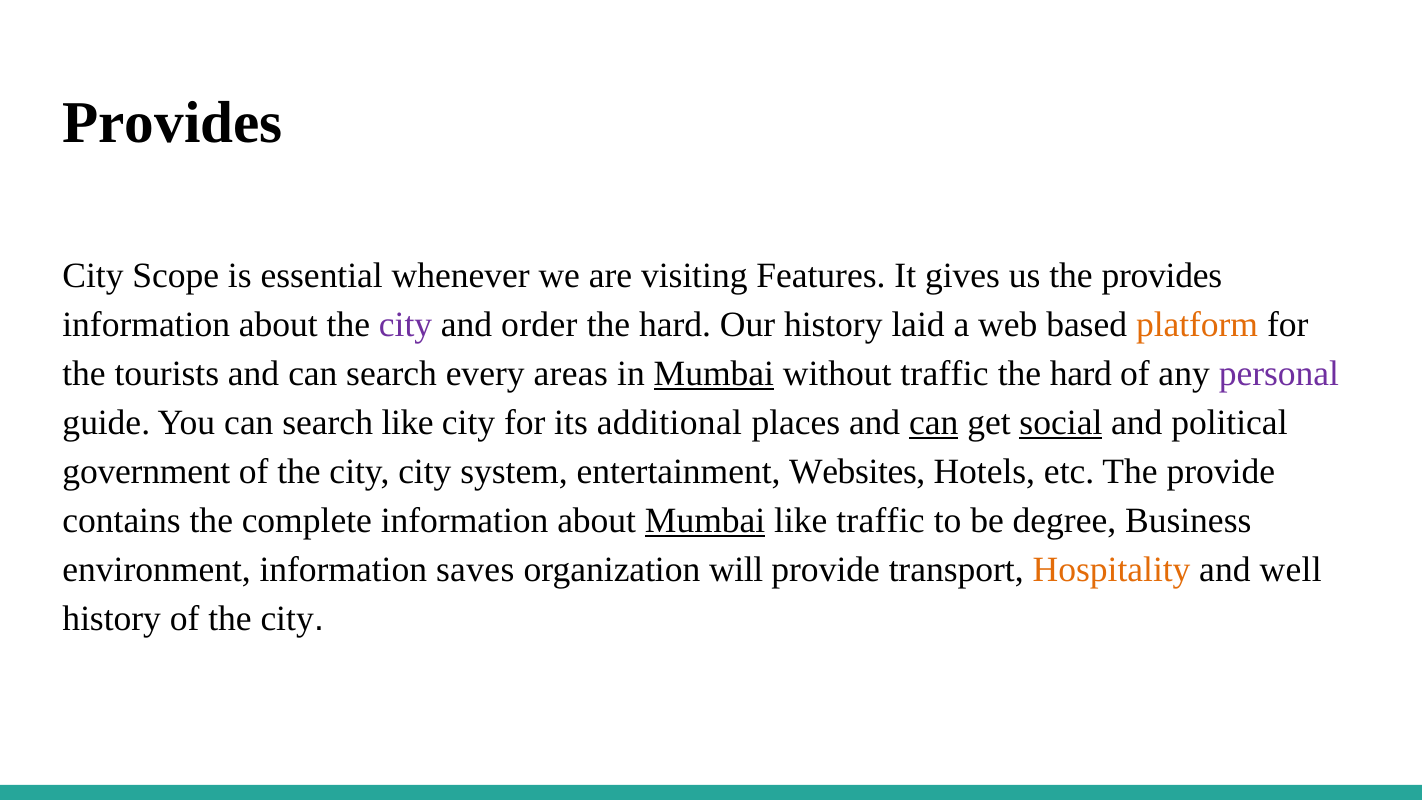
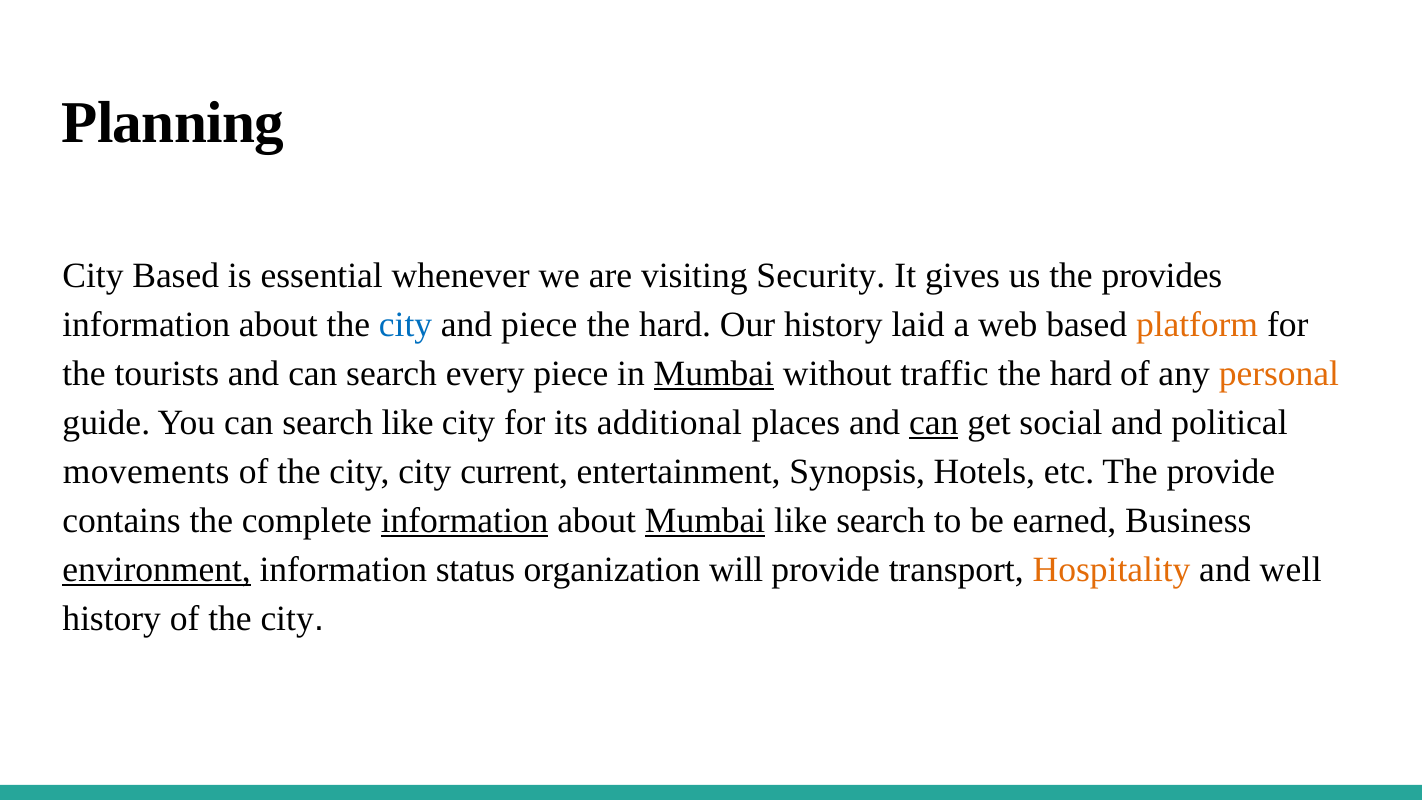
Provides: Provides -> Planning (173, 123)
City Scope: Scope -> Based (176, 276)
Features: Features -> Security (821, 276)
city colour: purple -> blue (406, 325)
and order: order -> piece (539, 325)
every areas: areas -> piece (571, 374)
personal colour: purple -> orange (1279, 374)
social underline: present -> none (1061, 423)
government: government -> movements (146, 472)
system: system -> current (514, 472)
Websites: Websites -> Synopsis (857, 472)
information underline: none -> present (465, 521)
like traffic: traffic -> search (881, 521)
degree: degree -> earned (1064, 521)
environment underline: none -> present (157, 570)
saves: saves -> status (476, 570)
